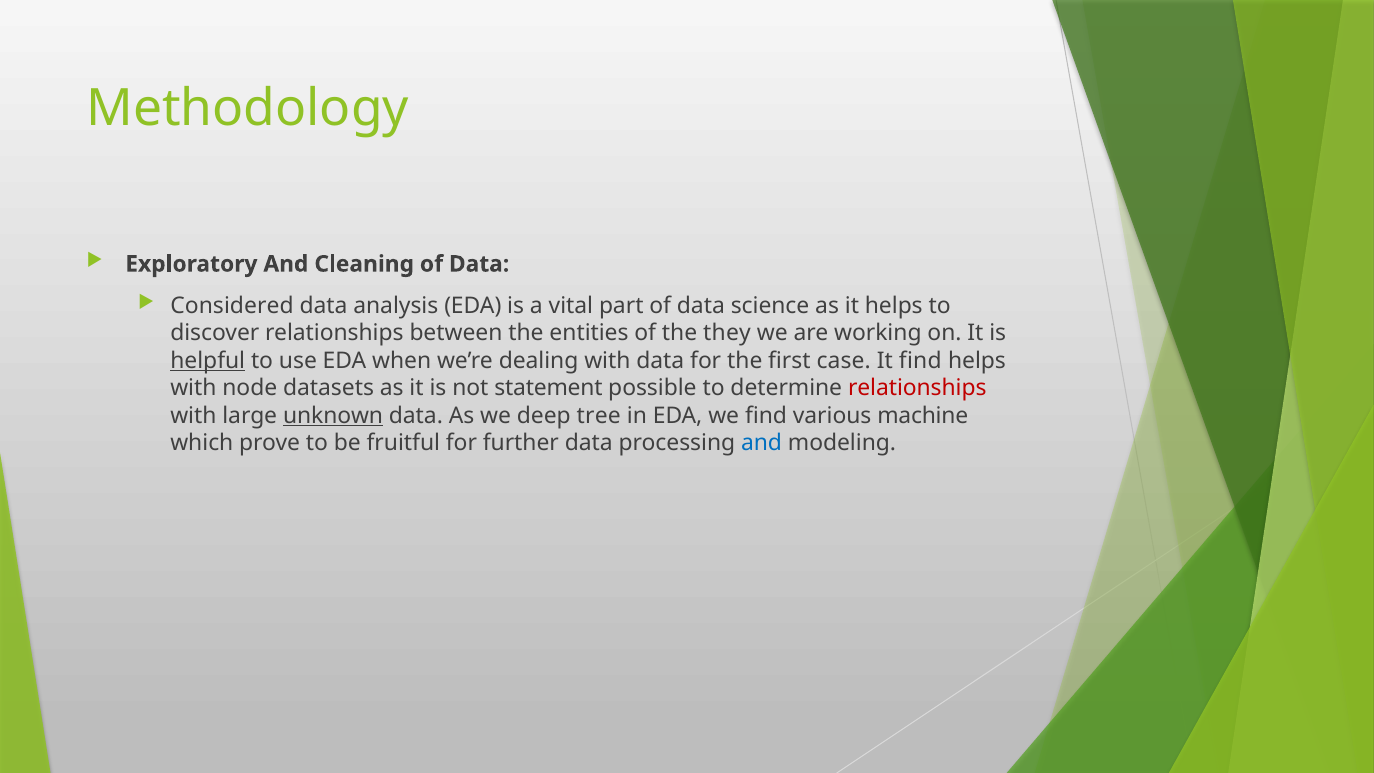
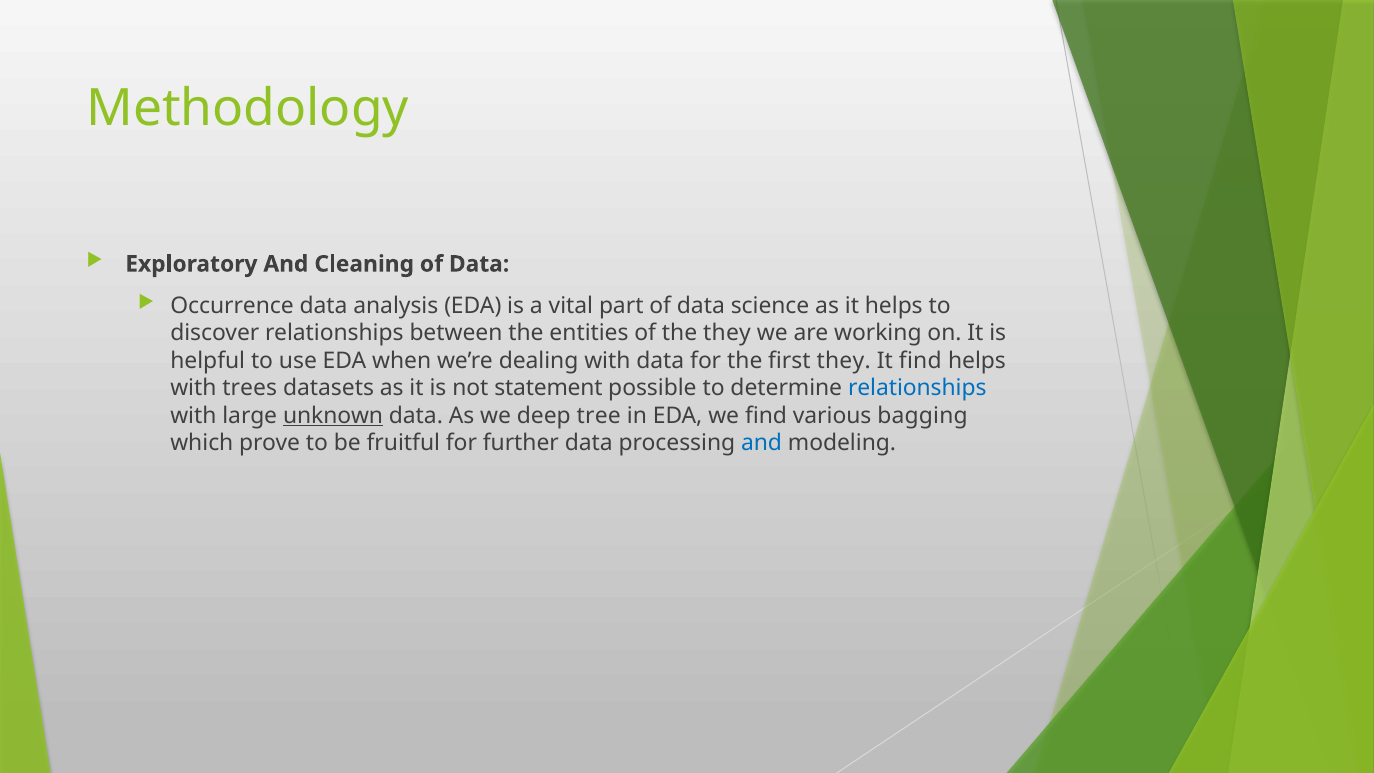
Considered: Considered -> Occurrence (232, 306)
helpful underline: present -> none (208, 361)
first case: case -> they (844, 361)
node: node -> trees (250, 388)
relationships colour: red -> blue (917, 388)
machine: machine -> bagging (923, 416)
